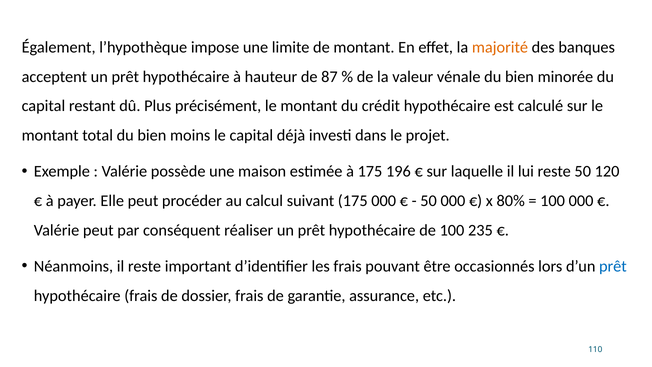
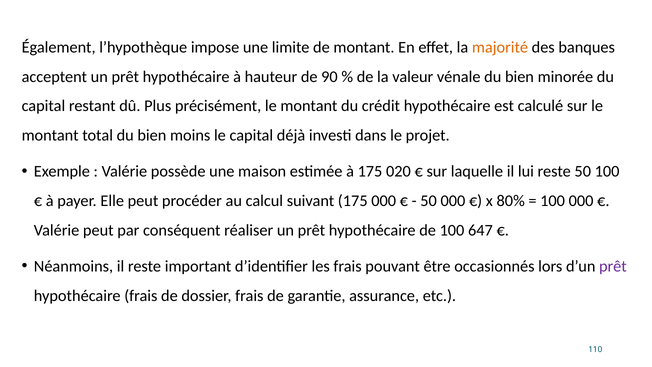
87: 87 -> 90 (329, 77)
196: 196 -> 020 (398, 171)
50 120: 120 -> 100 (607, 171)
235: 235 -> 647 (480, 230)
prêt colour: blue -> purple (613, 266)
